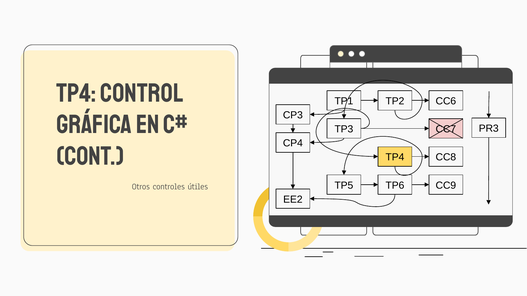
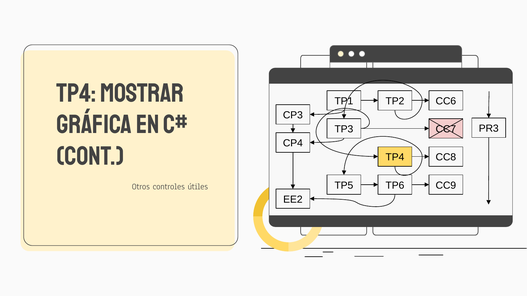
Control: Control -> Mostrar (142, 93)
